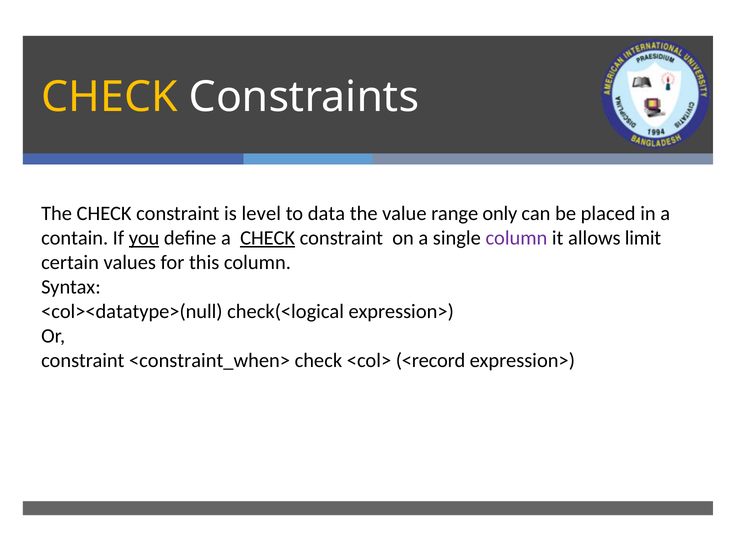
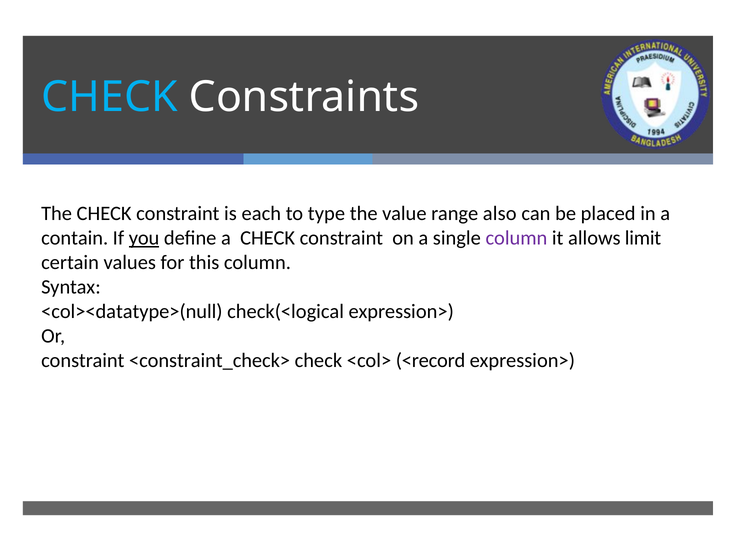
CHECK colour: yellow -> light blue (110, 97)
level: level -> each (261, 213)
data: data -> type (326, 213)
only: only -> also (500, 213)
CHECK underline: present -> none (268, 238)
<constraint_when>: <constraint_when> -> <constraint_check> (210, 361)
